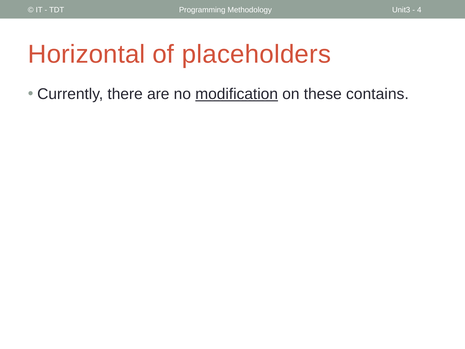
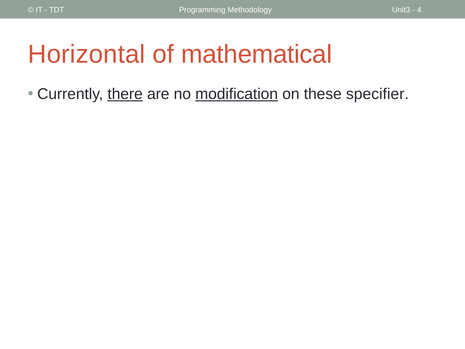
placeholders: placeholders -> mathematical (257, 54)
there underline: none -> present (125, 94)
contains: contains -> specifier (377, 94)
